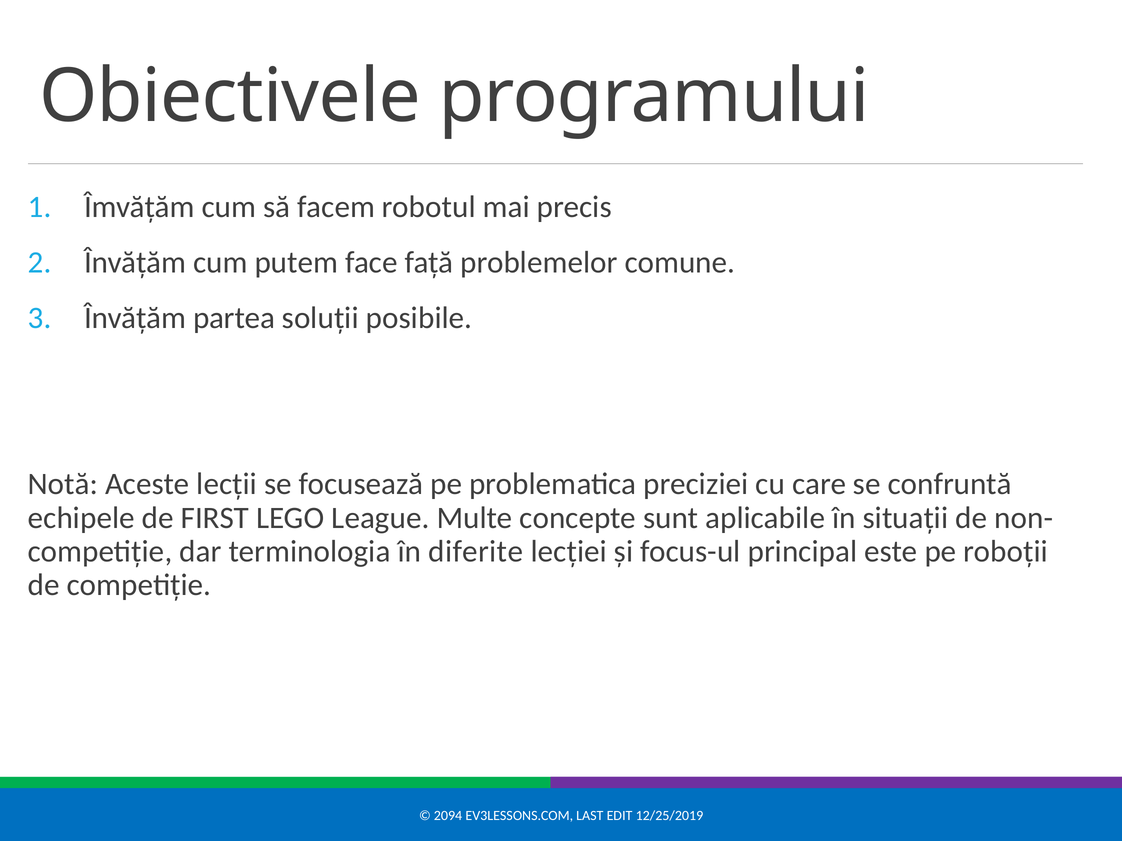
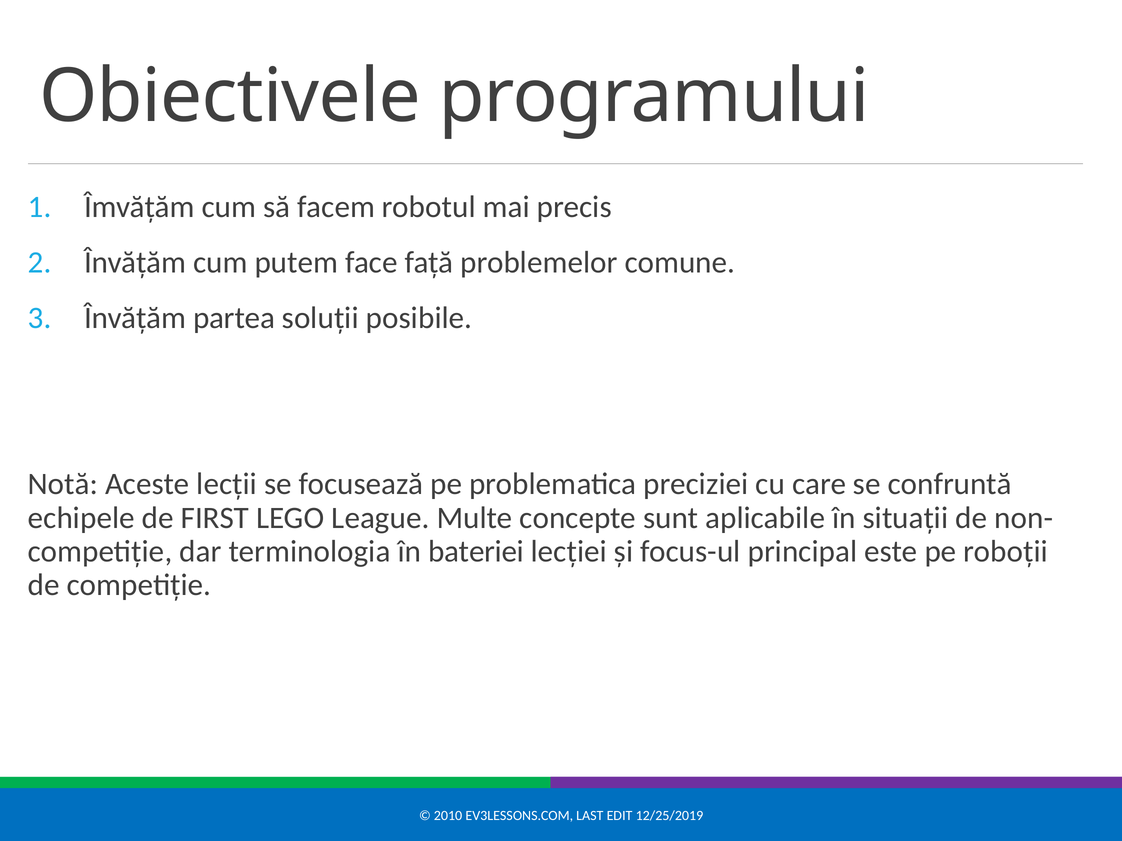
diferite: diferite -> bateriei (476, 552)
2094: 2094 -> 2010 (448, 816)
